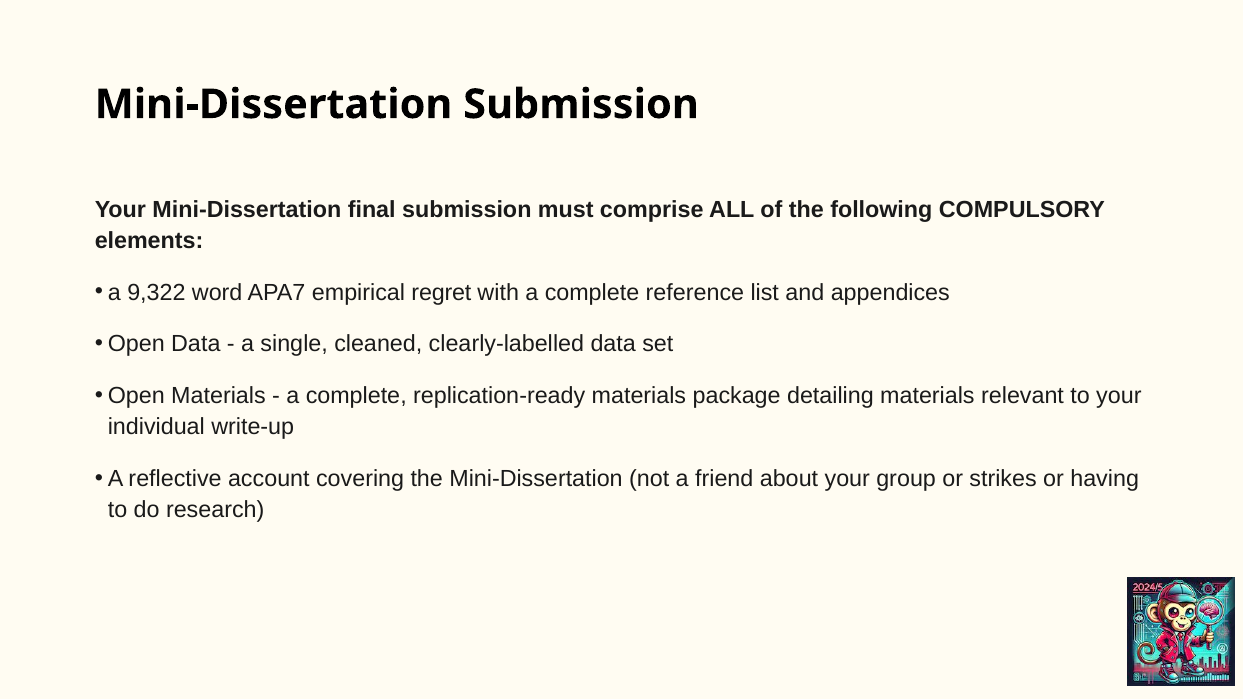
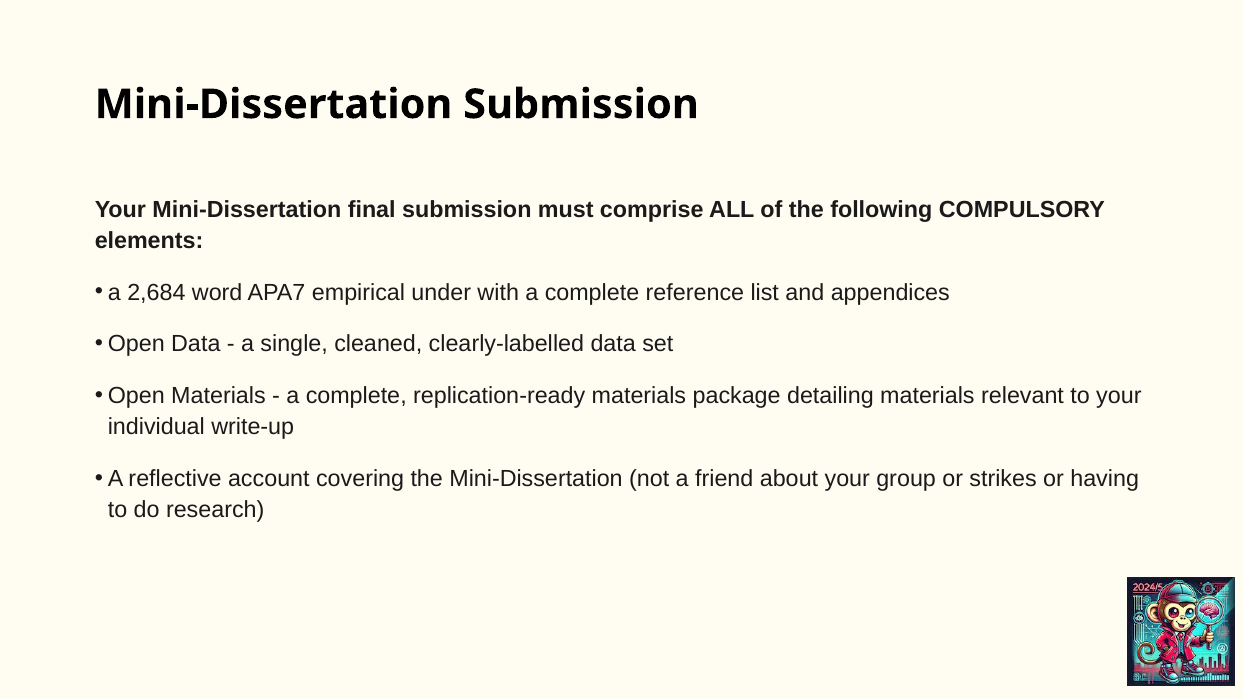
9,322: 9,322 -> 2,684 (156, 292)
regret: regret -> under (441, 292)
